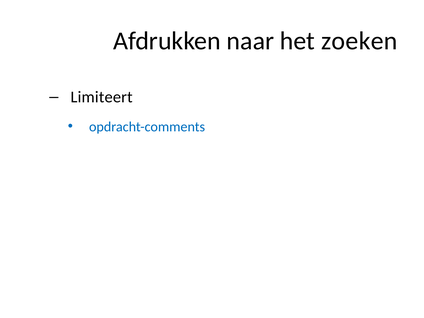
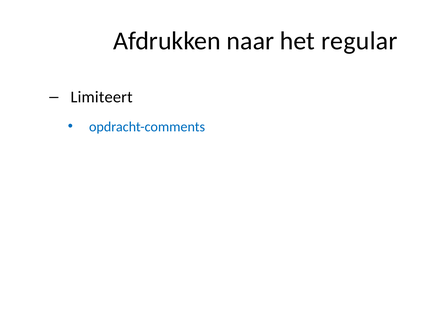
zoeken: zoeken -> regular (359, 41)
